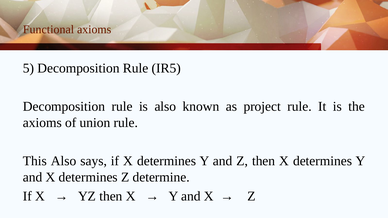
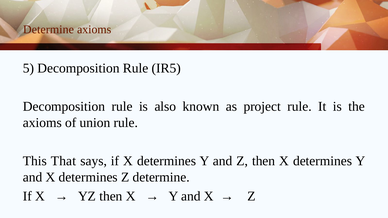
Functional: Functional -> Determine (48, 30)
This Also: Also -> That (64, 161)
